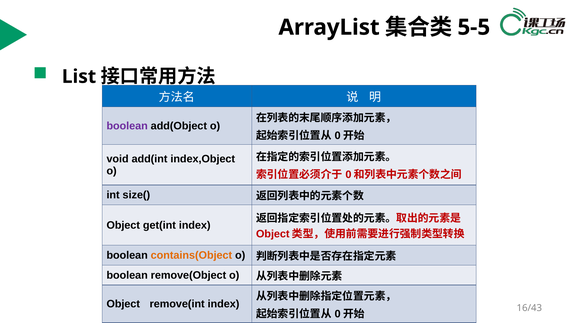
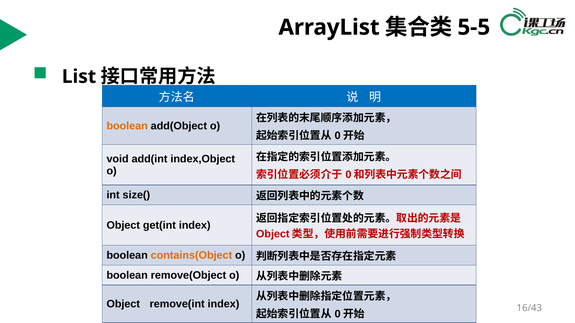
boolean colour: purple -> orange (127, 126)
